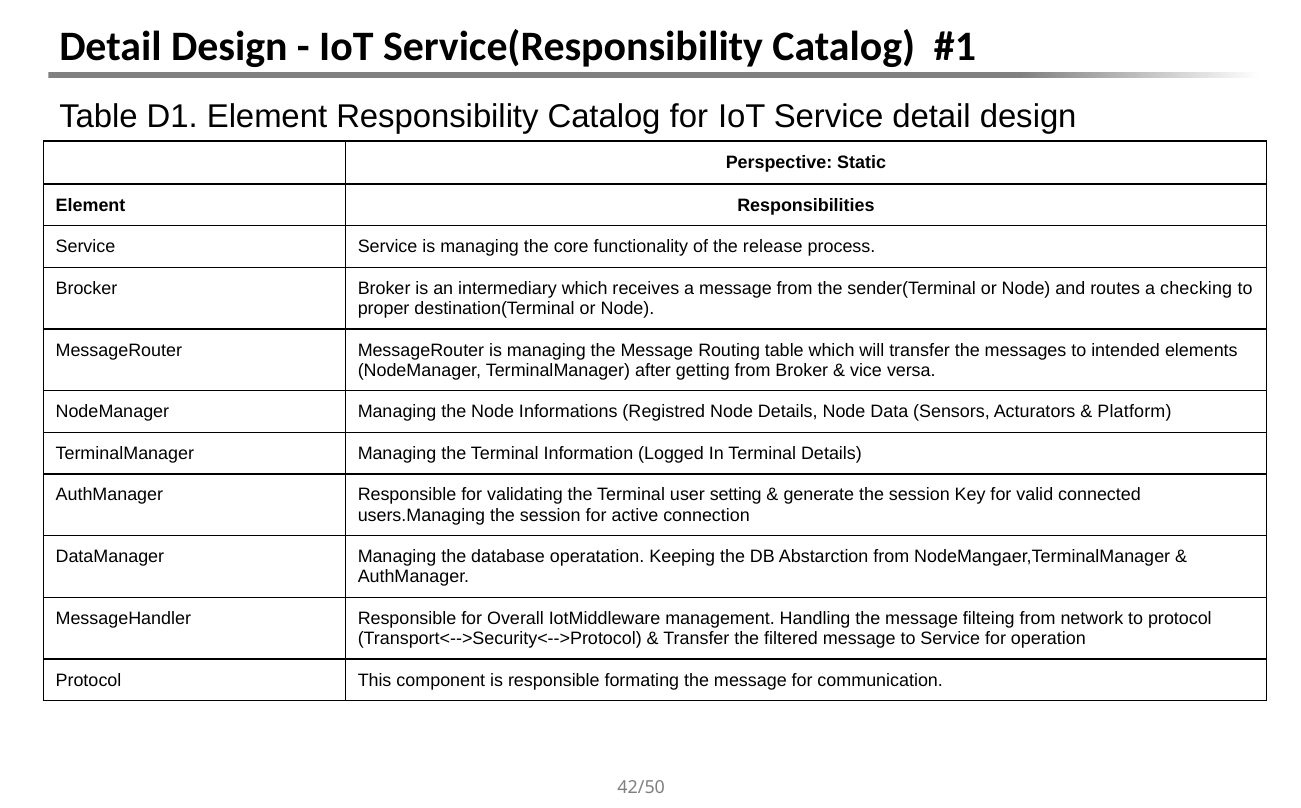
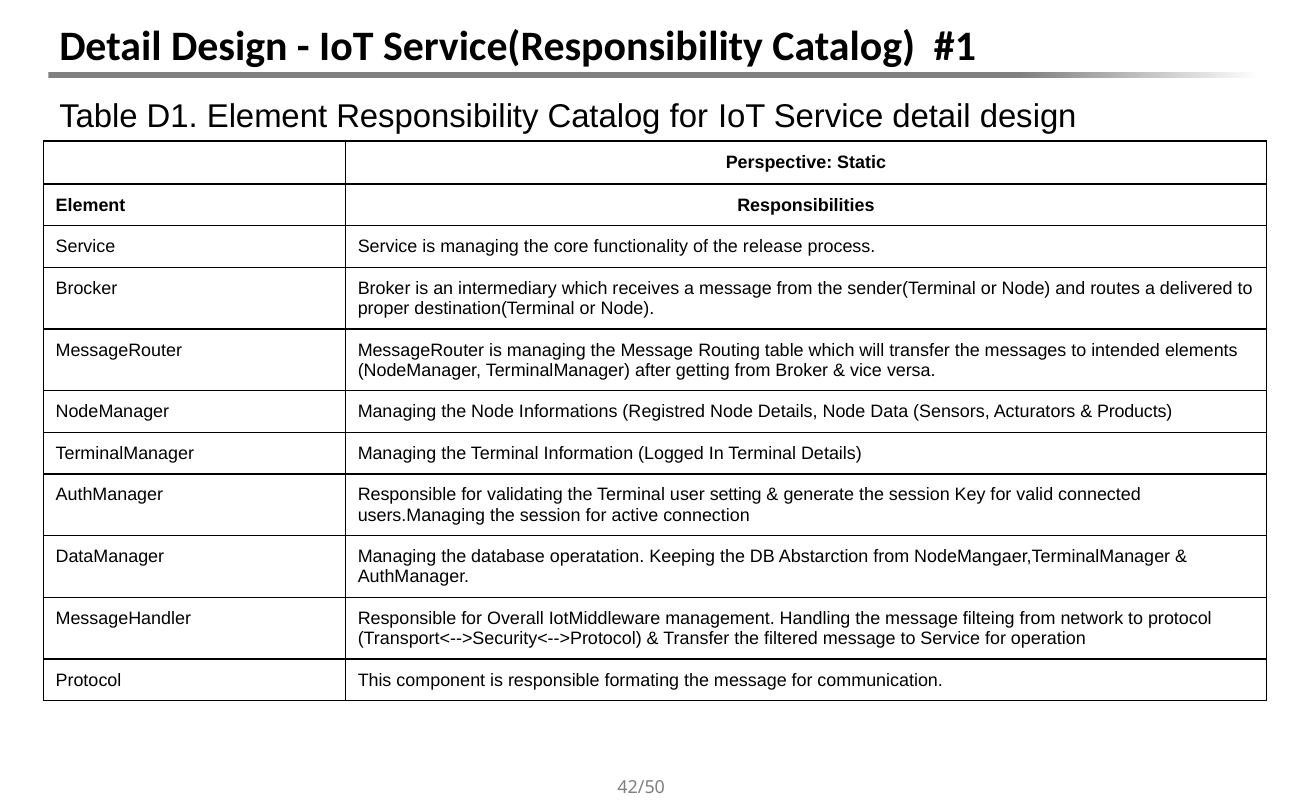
checking: checking -> delivered (1196, 288)
Platform: Platform -> Products (1135, 412)
